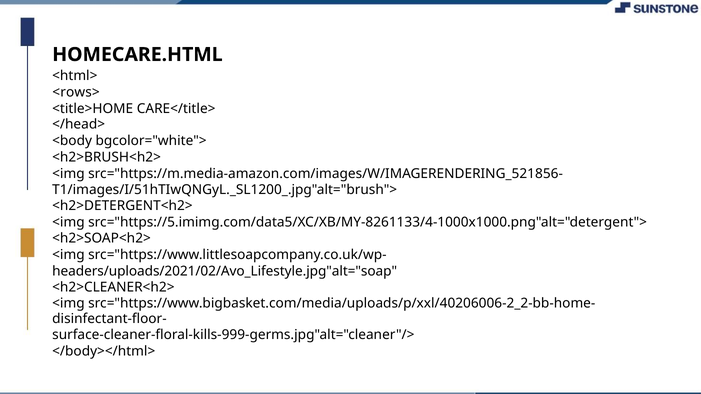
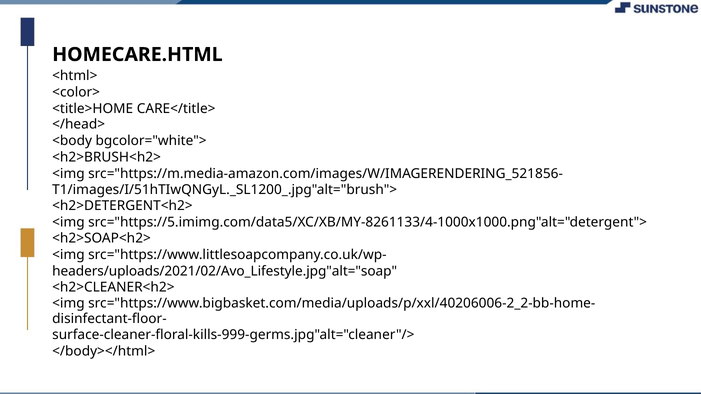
<rows>: <rows> -> <color> (76, 92)
